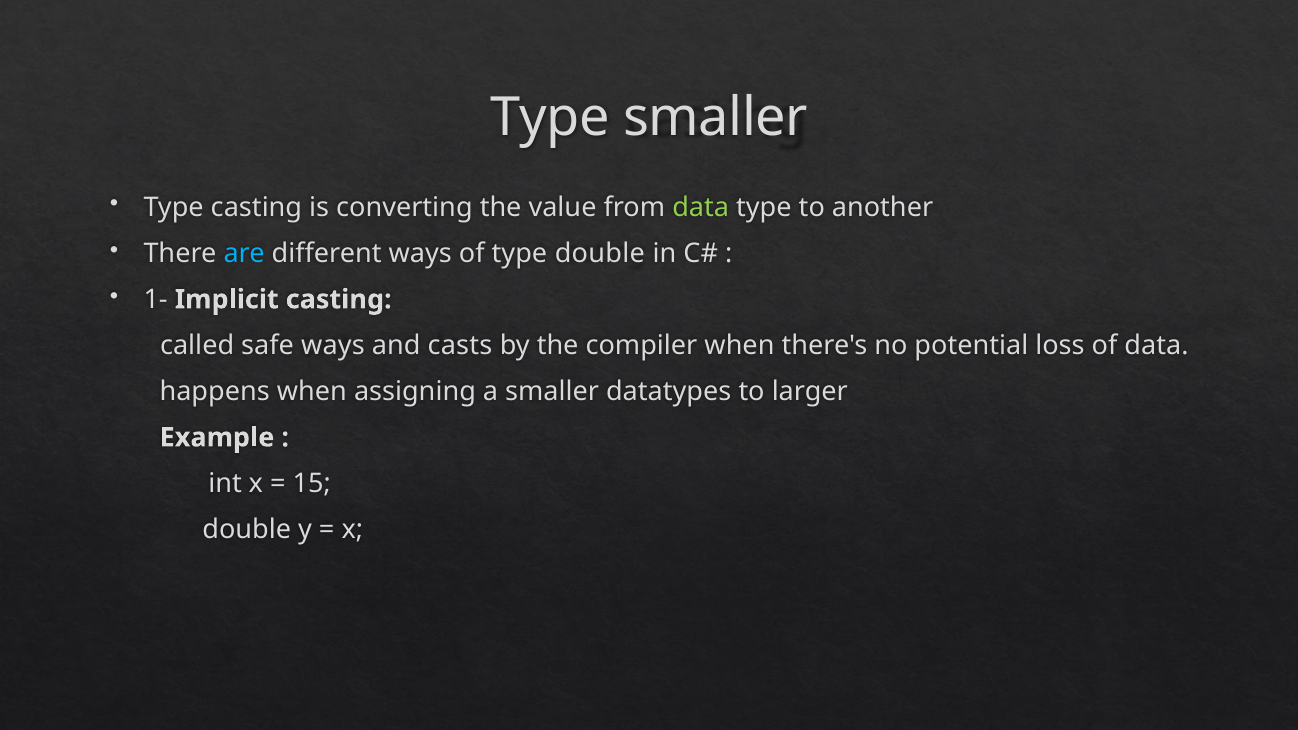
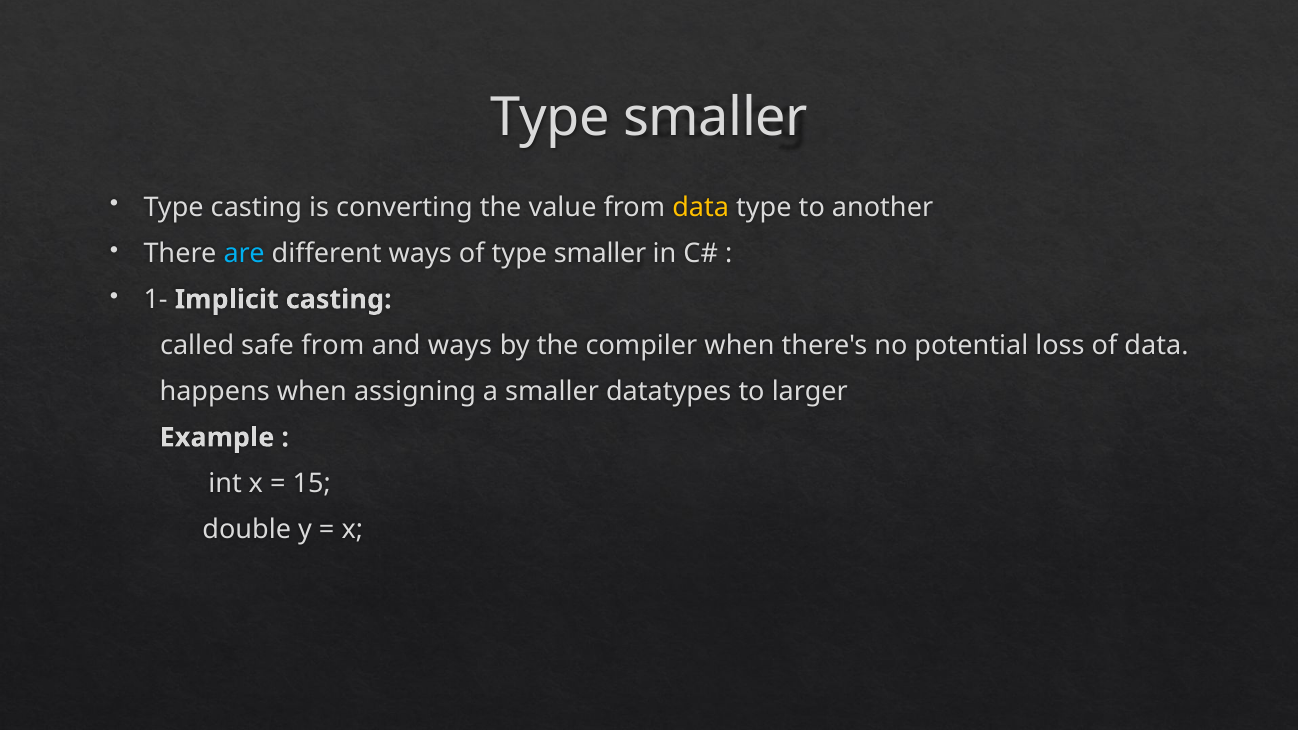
data colour: light green -> yellow (701, 207)
of type double: double -> smaller (600, 253)
safe ways: ways -> from (333, 346)
and casts: casts -> ways (460, 346)
